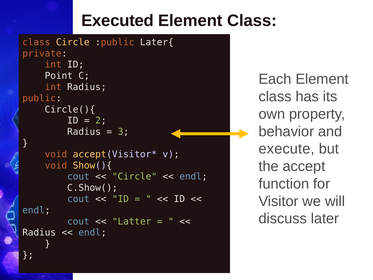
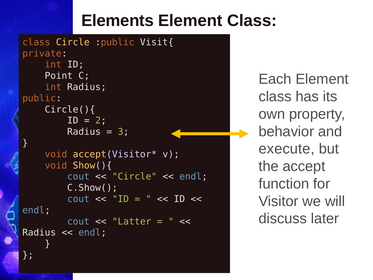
Executed: Executed -> Elements (118, 21)
Later{: Later{ -> Visit{ (157, 42)
